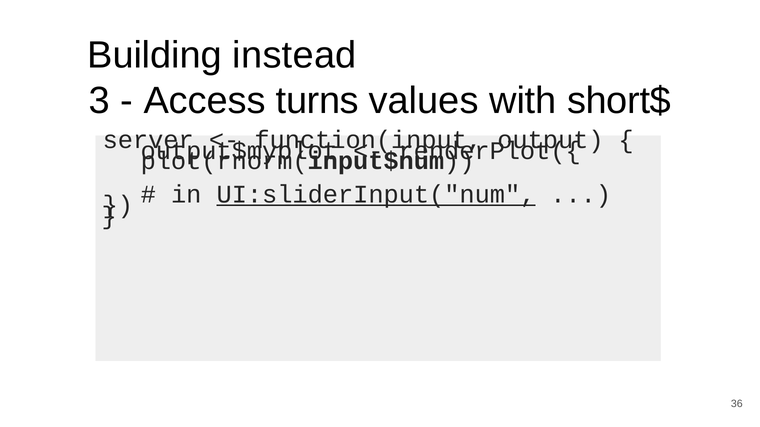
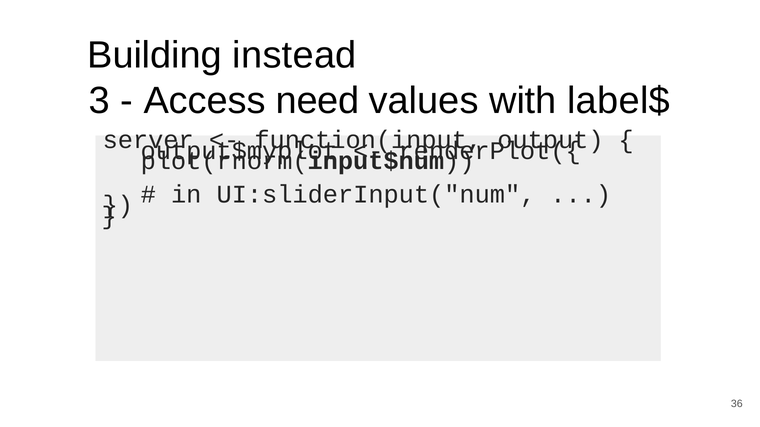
turns: turns -> need (317, 101)
short$: short$ -> label$ (619, 101)
UI:sliderInput("num underline: present -> none (376, 195)
